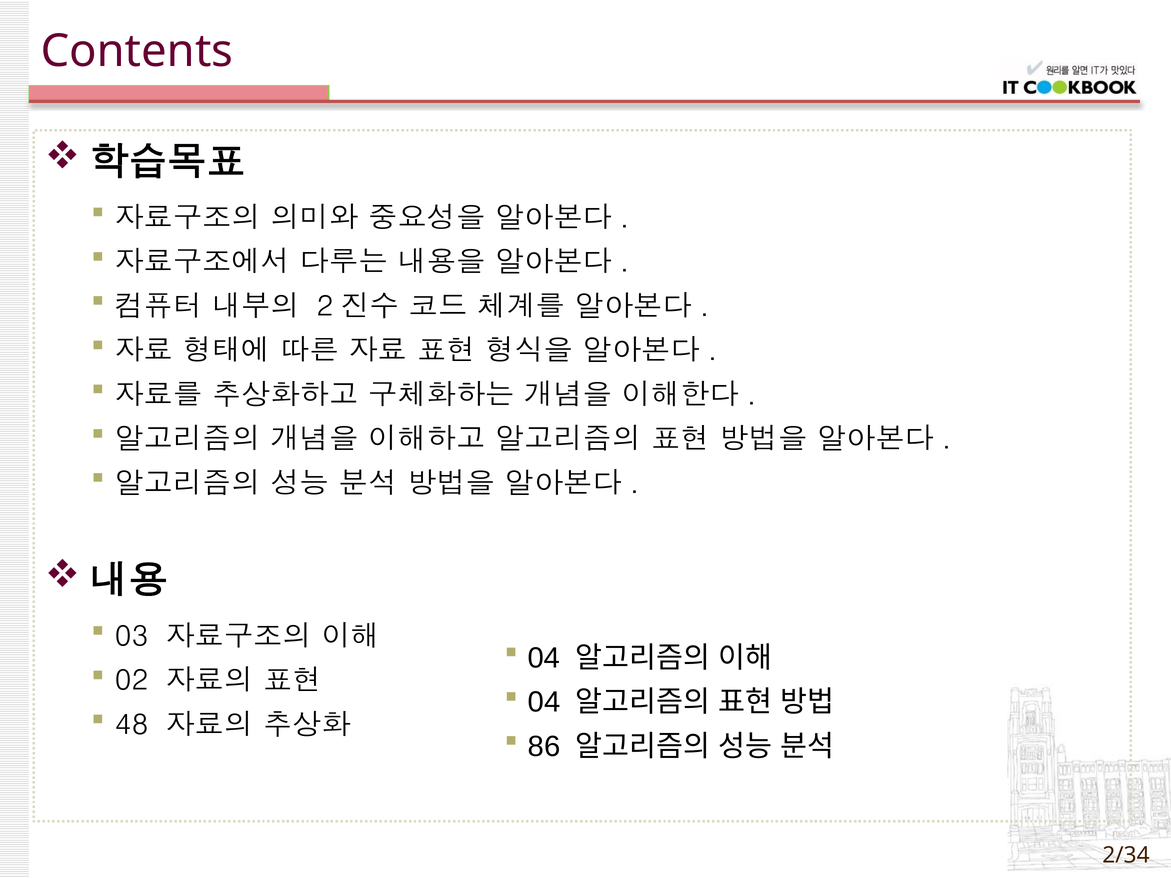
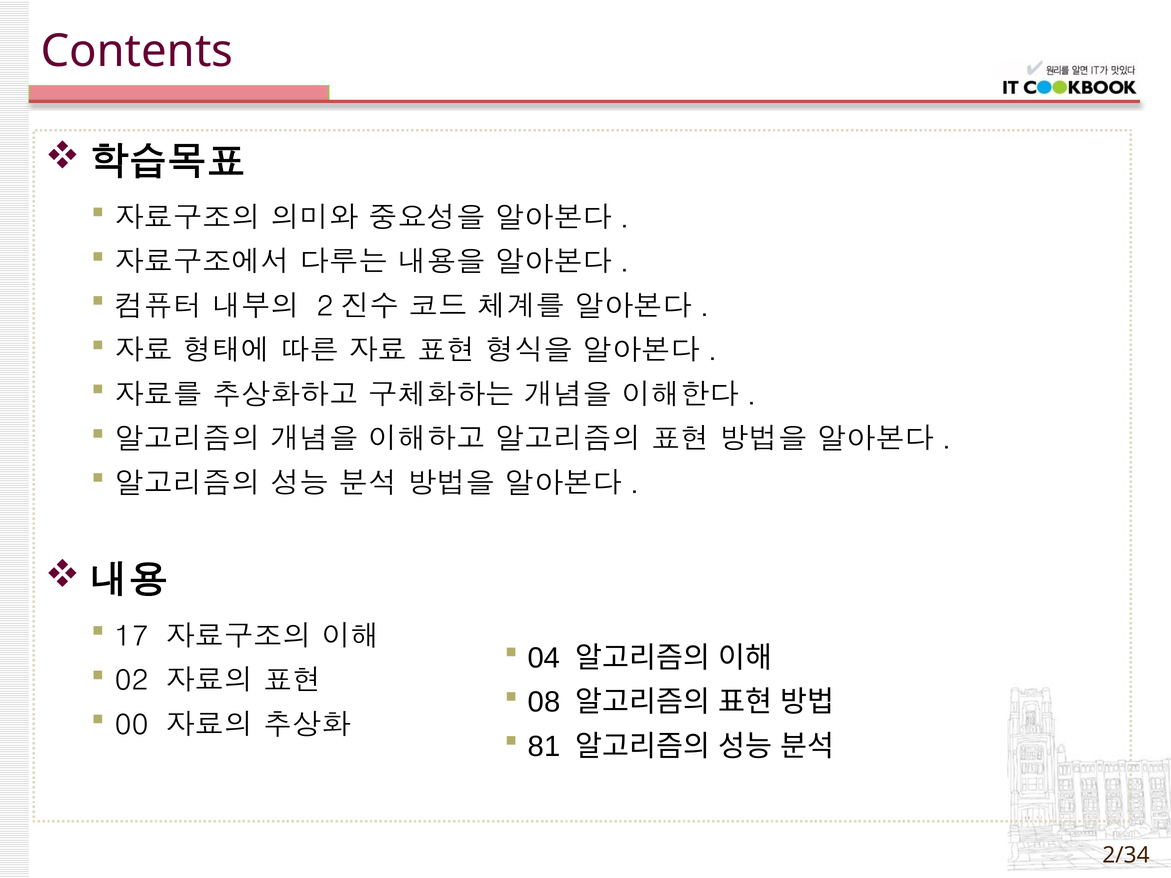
03: 03 -> 17 (132, 637)
04: 04 -> 08 (544, 702)
48: 48 -> 00 (132, 725)
86: 86 -> 81 (544, 747)
